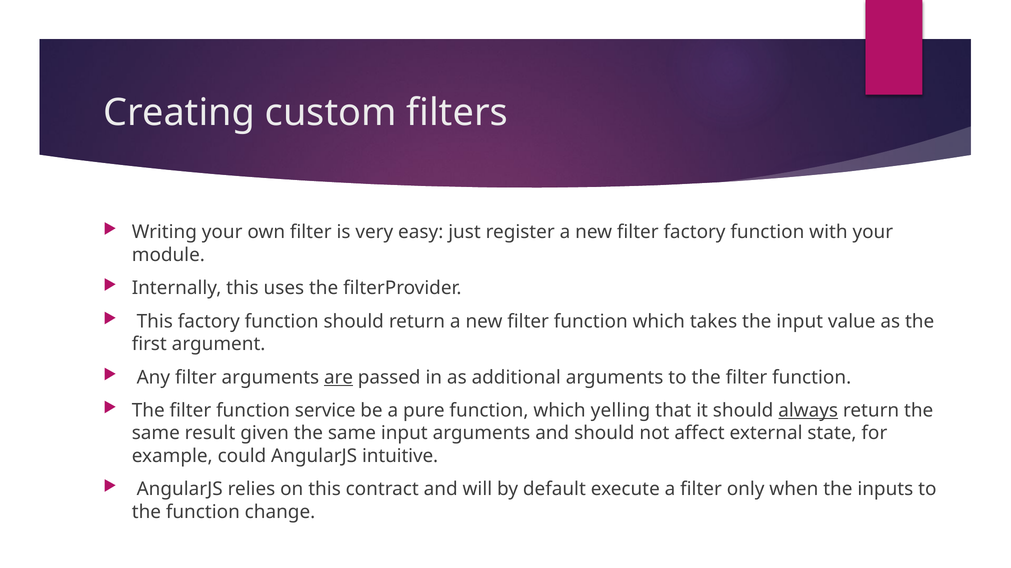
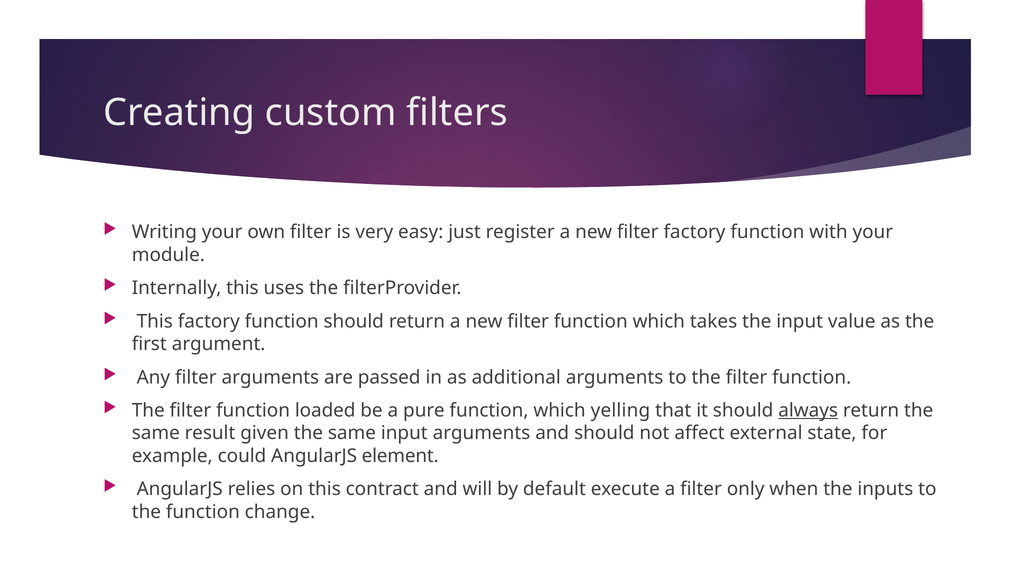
are underline: present -> none (339, 378)
service: service -> loaded (325, 411)
intuitive: intuitive -> element (400, 457)
